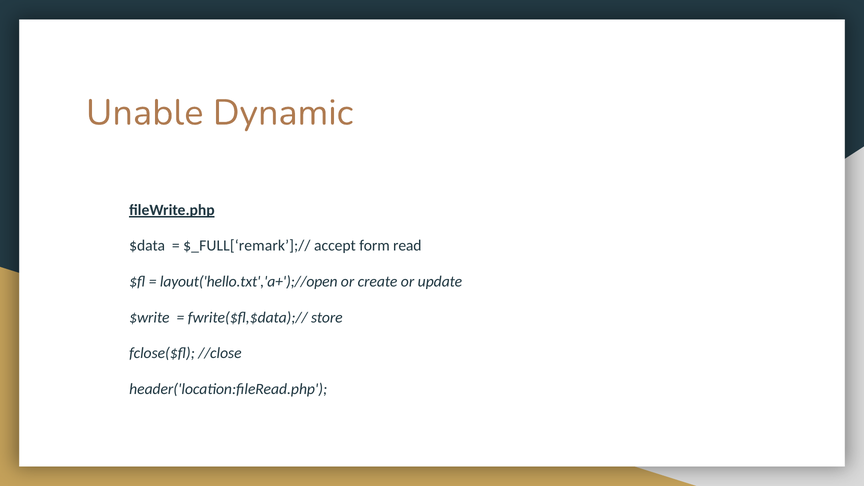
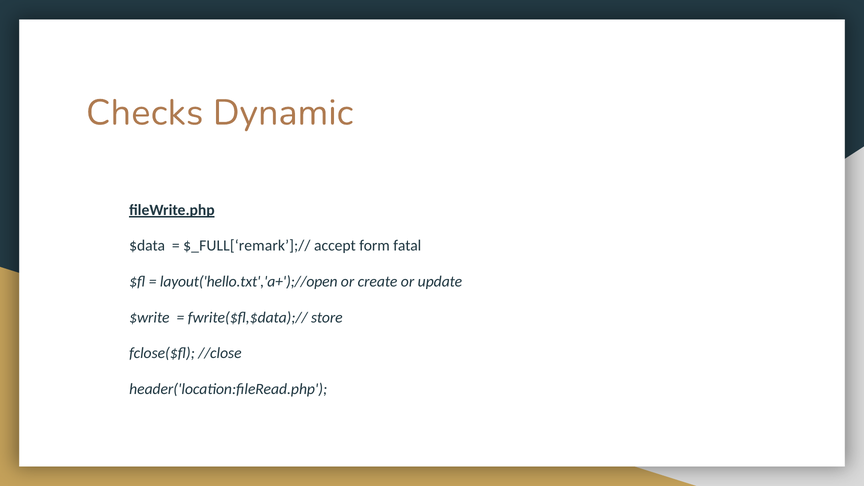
Unable: Unable -> Checks (145, 113)
read: read -> fatal (407, 246)
